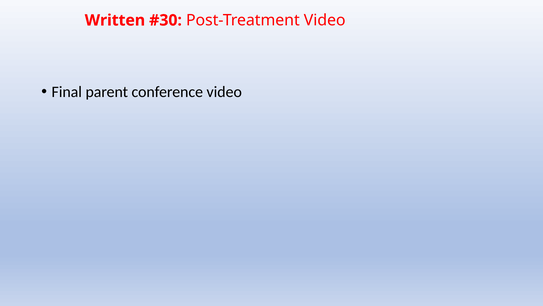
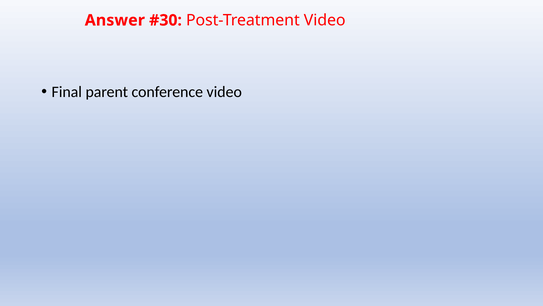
Written: Written -> Answer (115, 20)
